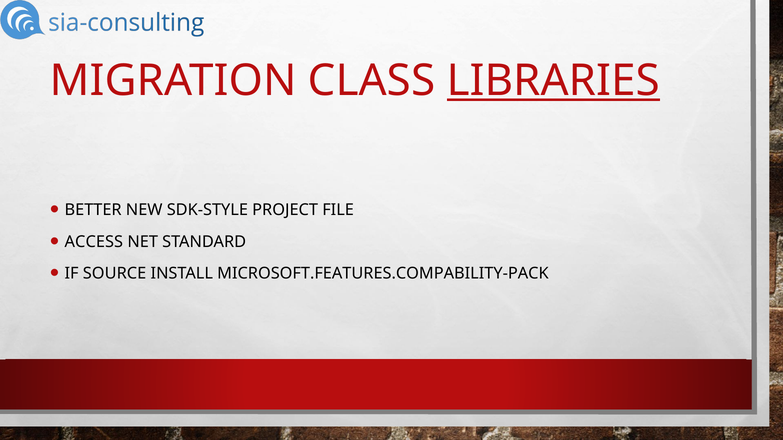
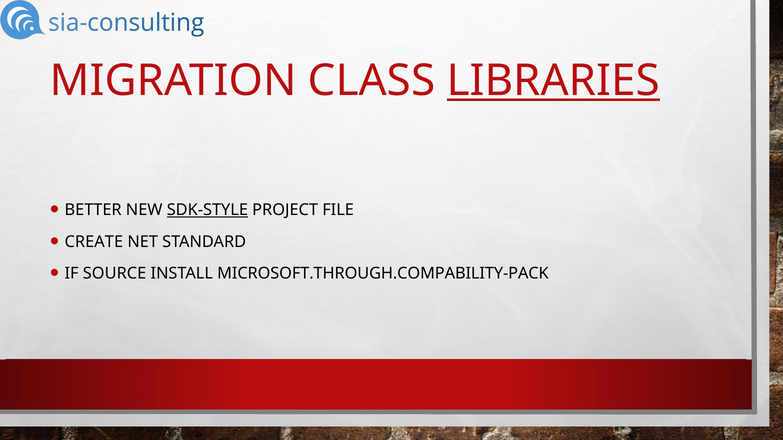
SDK-STYLE underline: none -> present (207, 210)
ACCESS: ACCESS -> CREATE (94, 242)
MICROSOFT.FEATURES.COMPABILITY-PACK: MICROSOFT.FEATURES.COMPABILITY-PACK -> MICROSOFT.THROUGH.COMPABILITY-PACK (383, 274)
